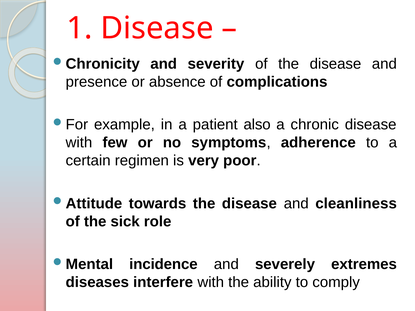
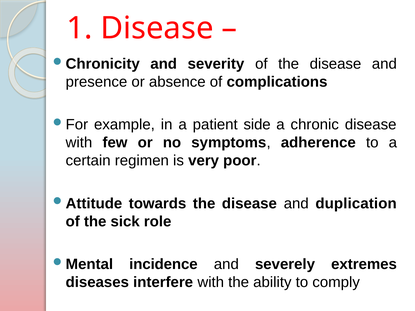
also: also -> side (257, 125)
cleanliness: cleanliness -> duplication (356, 204)
